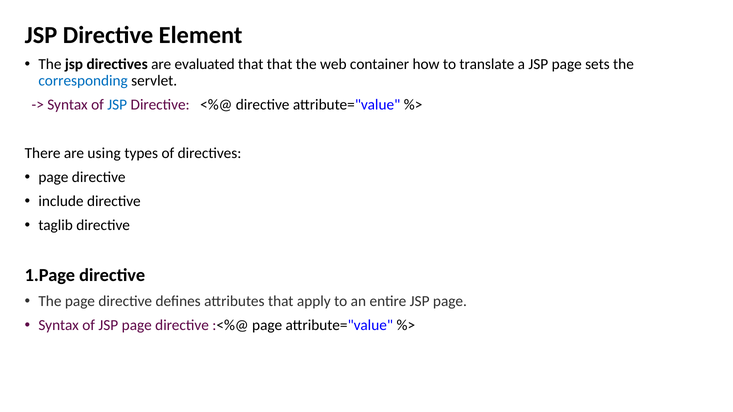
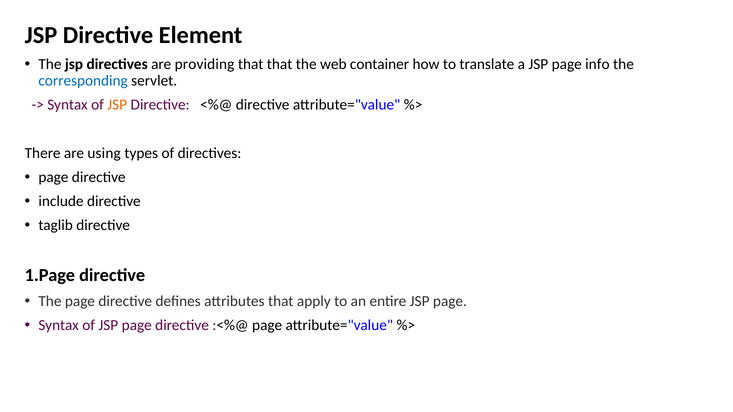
evaluated: evaluated -> providing (205, 64)
sets: sets -> info (597, 64)
JSP colour: blue -> orange (117, 105)
